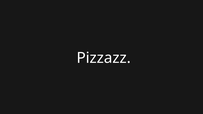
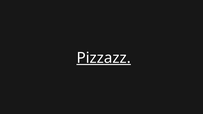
Pizzazz underline: none -> present (104, 58)
